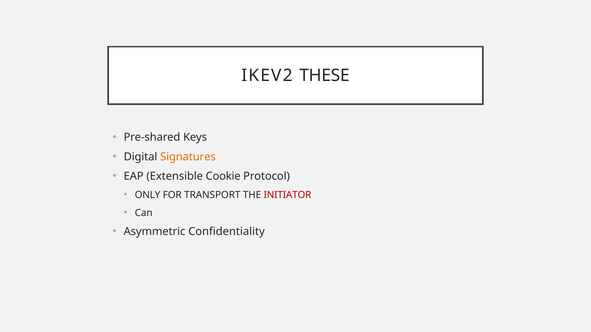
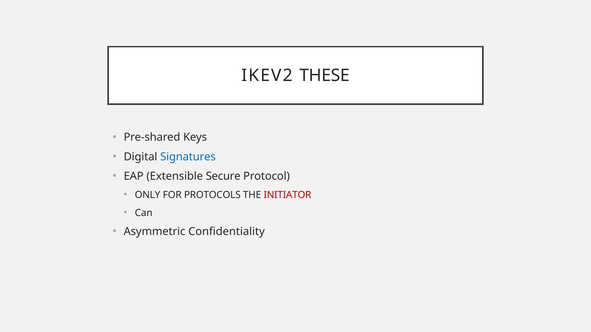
Signatures colour: orange -> blue (188, 157)
Cookie: Cookie -> Secure (223, 176)
TRANSPORT: TRANSPORT -> PROTOCOLS (212, 195)
